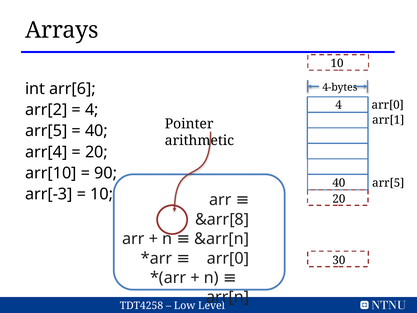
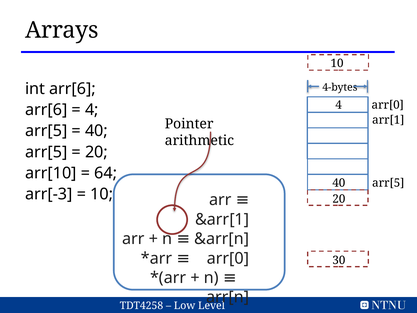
arr[2: arr[2 -> arr[6 (46, 110)
arr[4: arr[4 -> arr[5 (46, 152)
90: 90 -> 64 (106, 173)
&arr[8: &arr[8 -> &arr[1 (222, 219)
